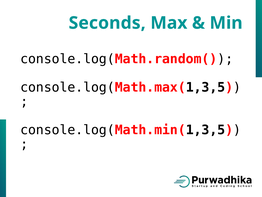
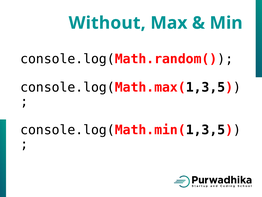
Seconds: Seconds -> Without (107, 23)
